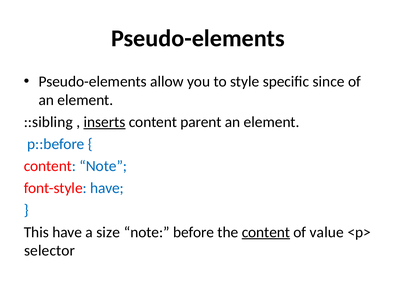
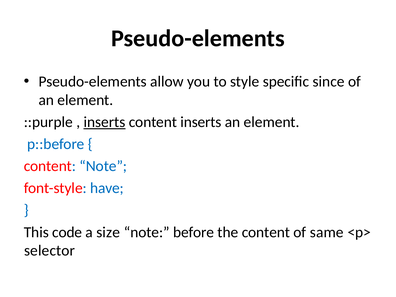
::sibling: ::sibling -> ::purple (48, 122)
content parent: parent -> inserts (201, 122)
This have: have -> code (67, 232)
content underline: present -> none (266, 232)
value: value -> same (327, 232)
